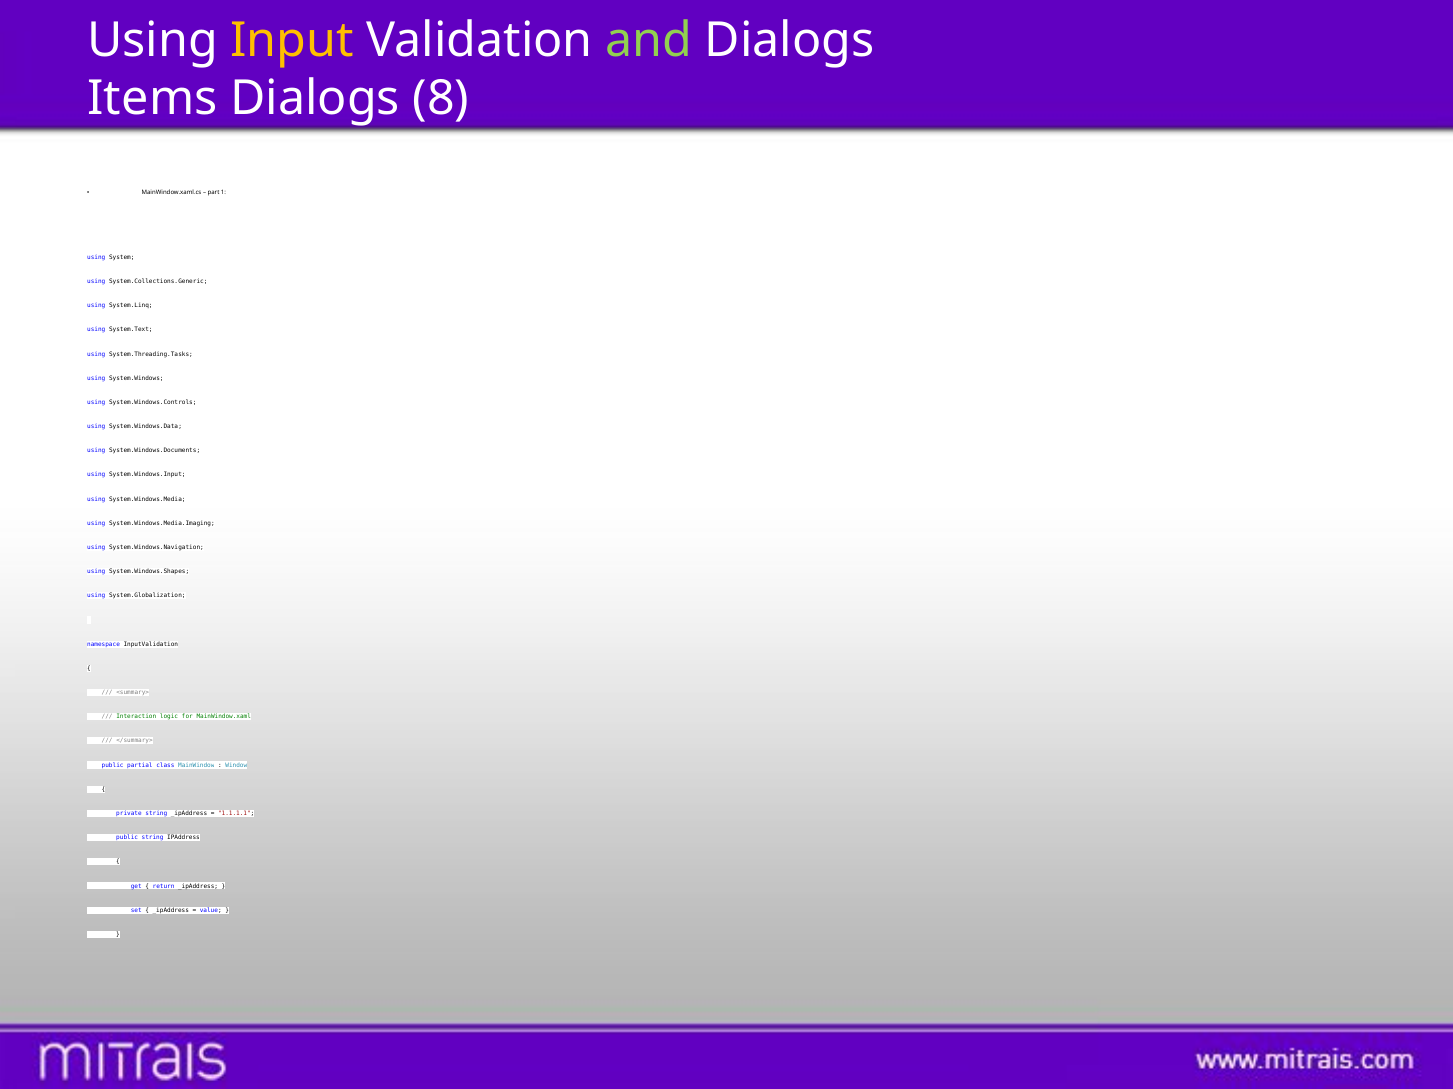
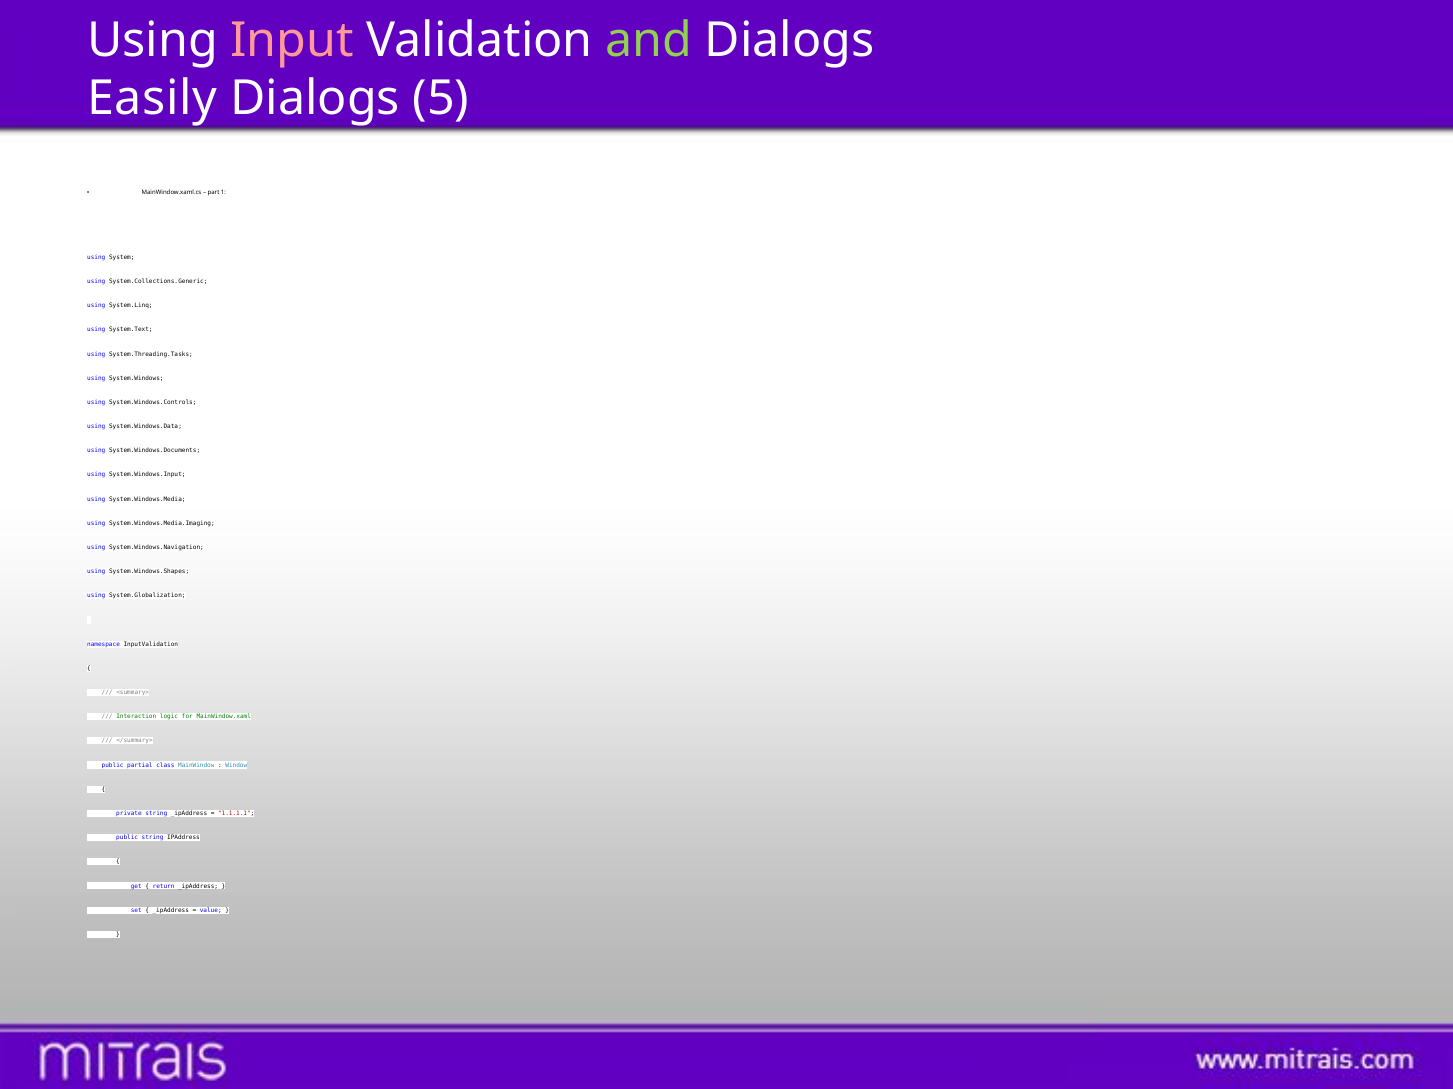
Input colour: yellow -> pink (292, 41)
Items: Items -> Easily (152, 99)
8: 8 -> 5 (441, 99)
